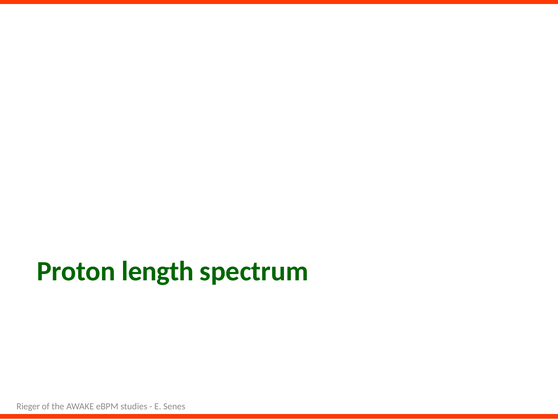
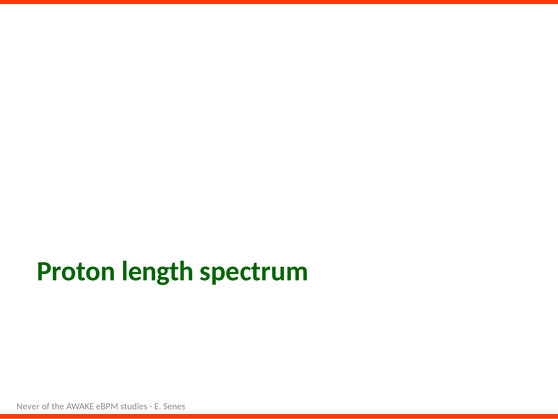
Rieger: Rieger -> Never (28, 406)
